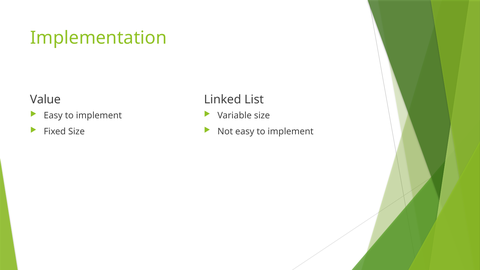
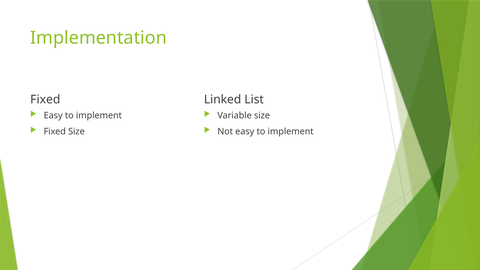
Value: Value -> Fixed (45, 100)
